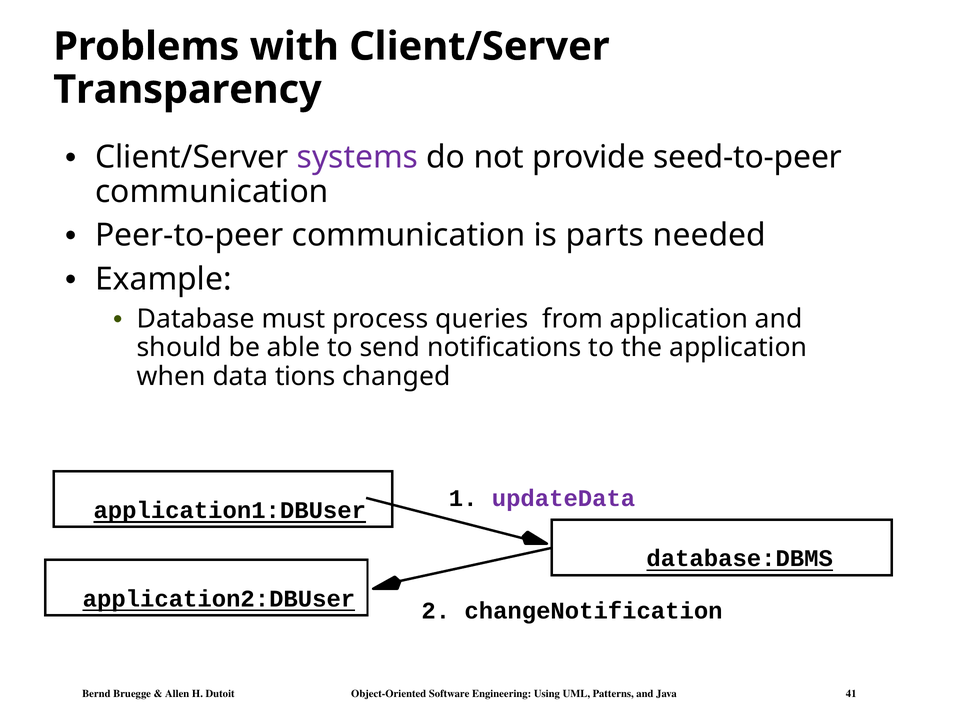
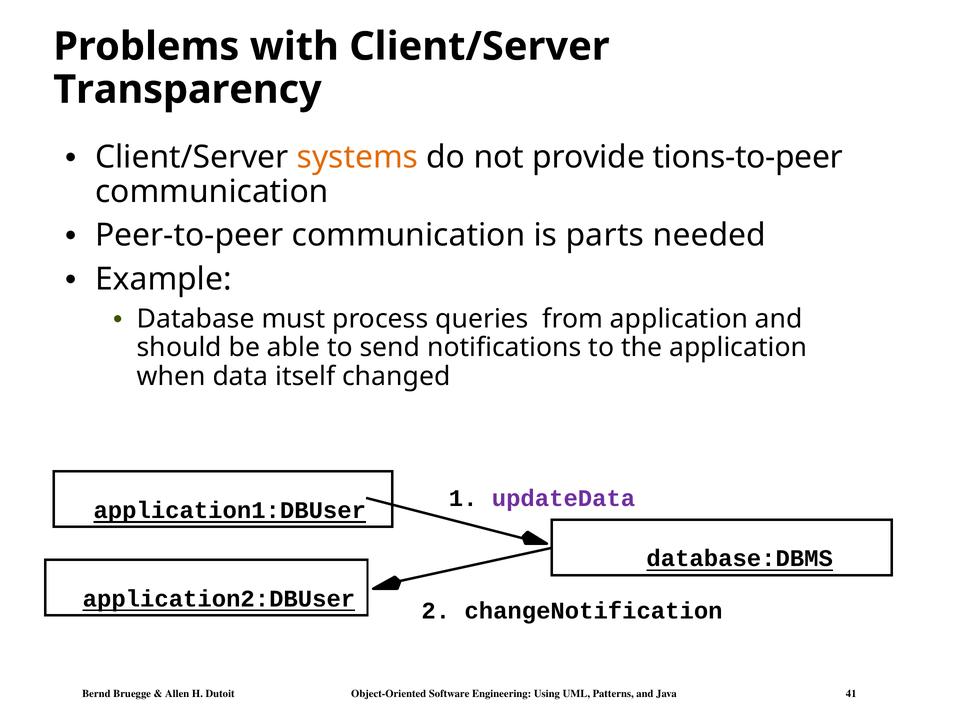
systems colour: purple -> orange (357, 157)
seed-to-peer: seed-to-peer -> tions-to-peer (748, 157)
tions: tions -> itself (305, 376)
